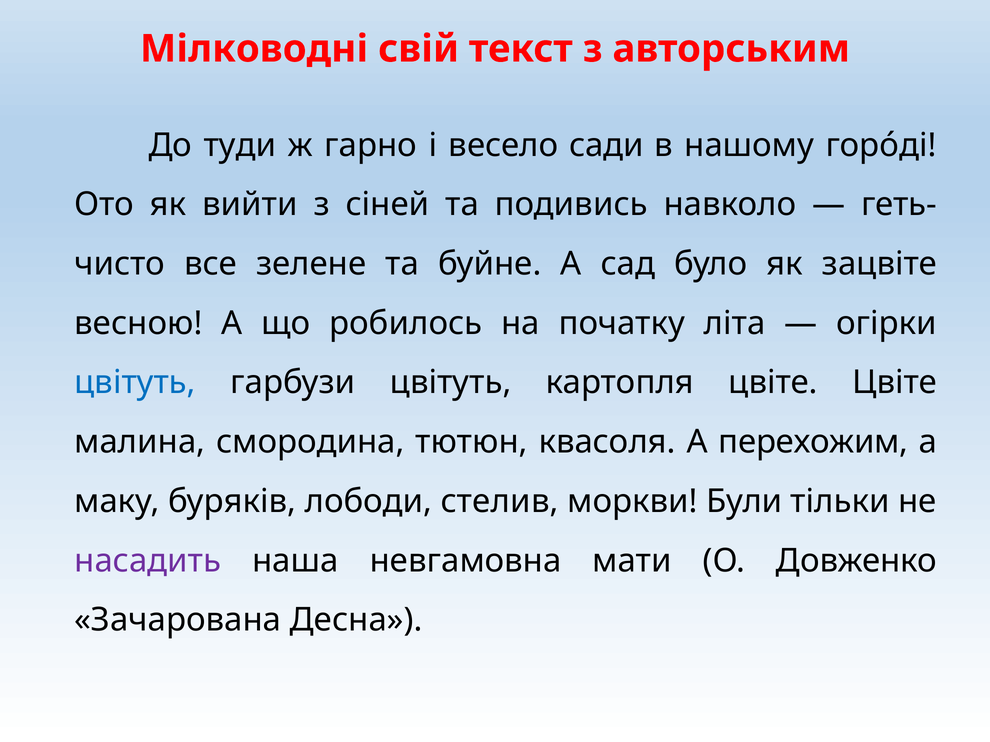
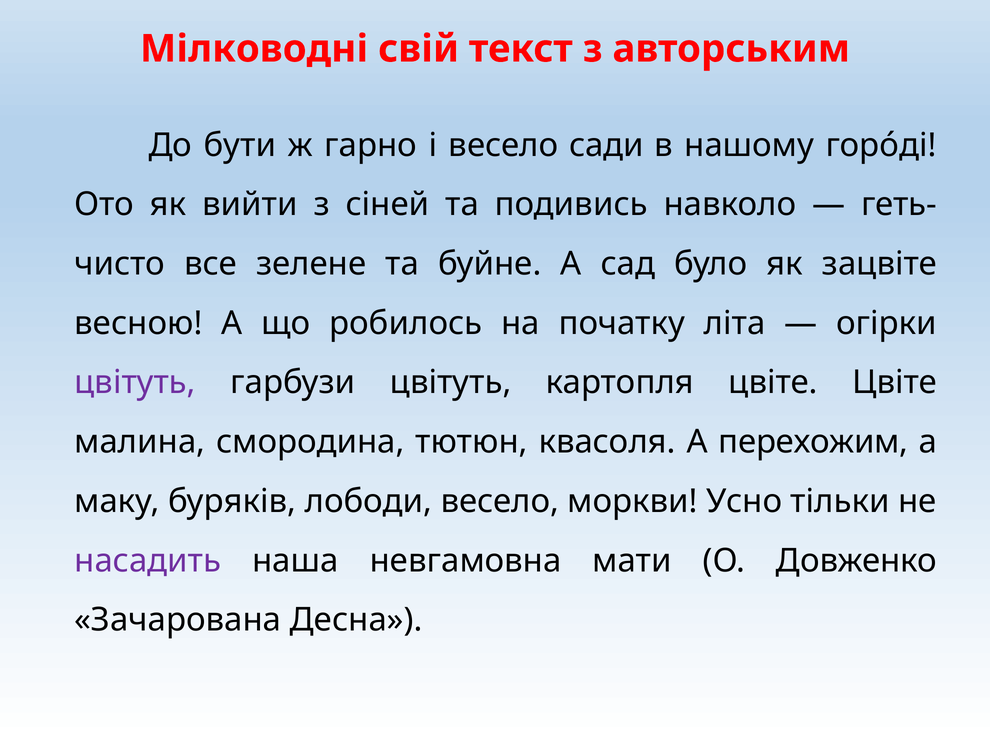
туди: туди -> бути (240, 145)
цвітуть colour: blue -> purple (135, 383)
лободи стелив: стелив -> весело (500, 502)
Були: Були -> Усно (744, 502)
